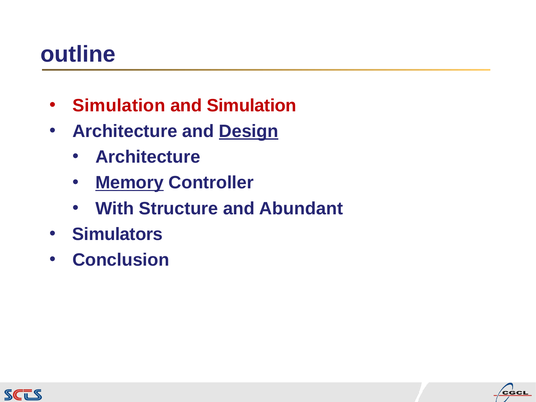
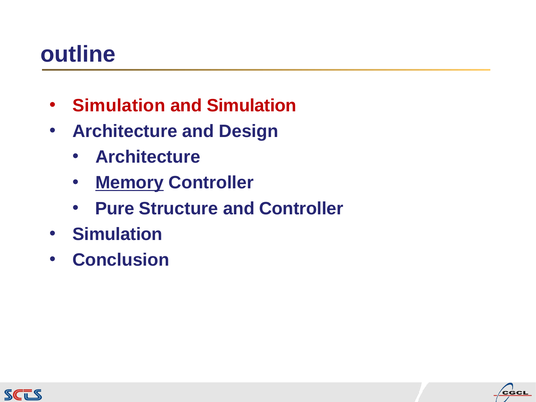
Design underline: present -> none (249, 131)
With: With -> Pure (115, 208)
and Abundant: Abundant -> Controller (301, 208)
Simulators: Simulators -> Simulation (117, 234)
